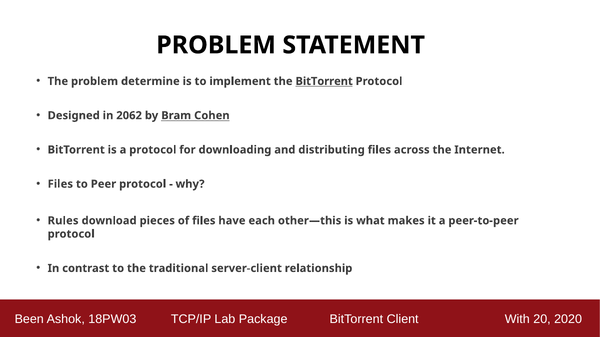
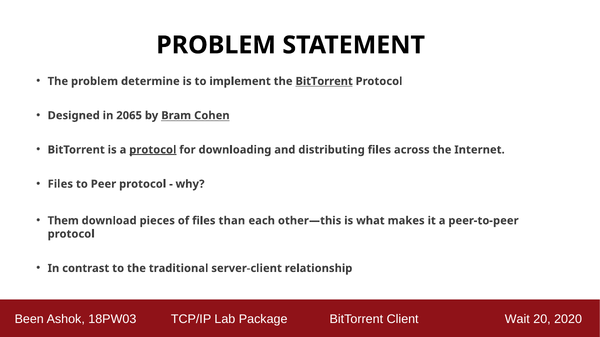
2062: 2062 -> 2065 (129, 116)
protocol underline: none -> present (153, 150)
Rules: Rules -> Them (63, 221)
have: have -> than (232, 221)
With: With -> Wait (517, 320)
